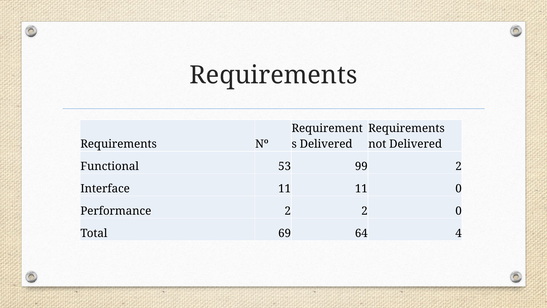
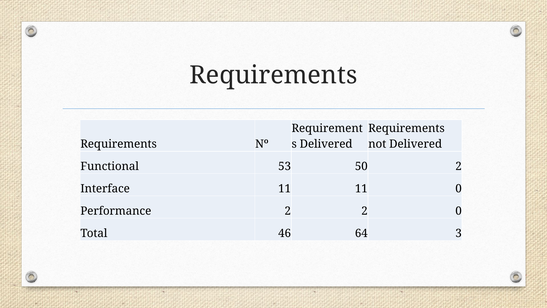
99: 99 -> 50 (361, 166)
69: 69 -> 46 (285, 233)
4: 4 -> 3 (459, 233)
